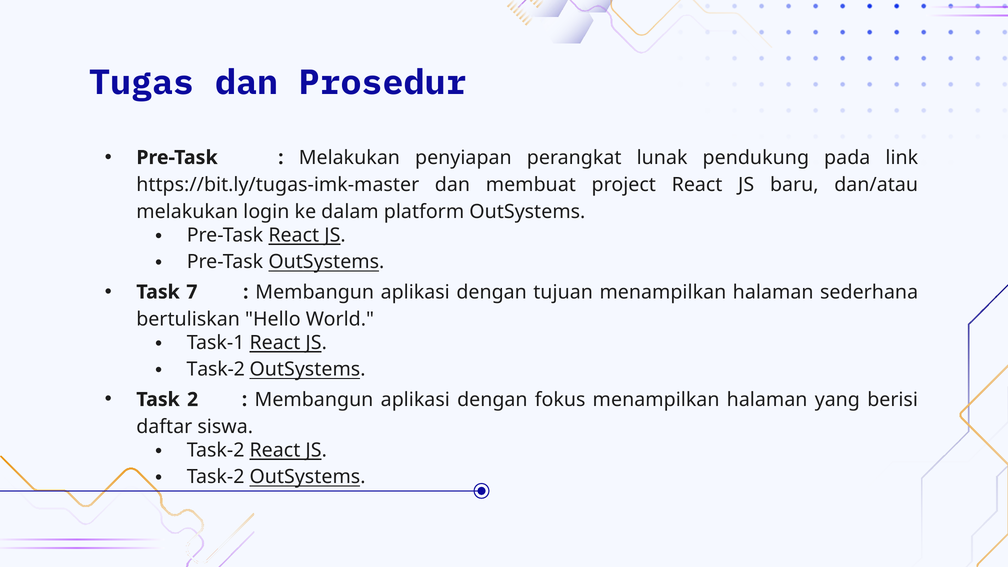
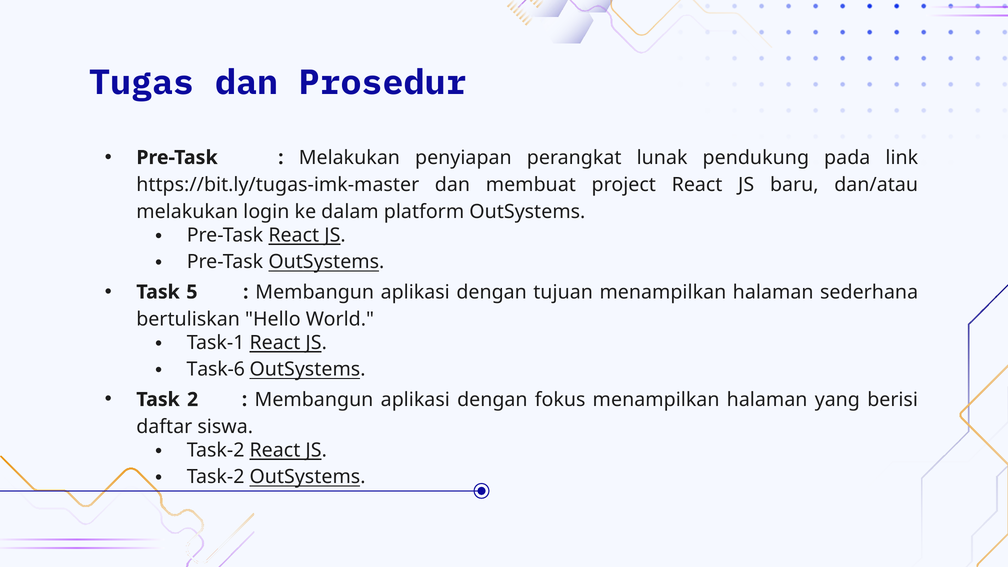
7: 7 -> 5 (192, 292)
Task-2: Task-2 -> Task-6 (216, 369)
